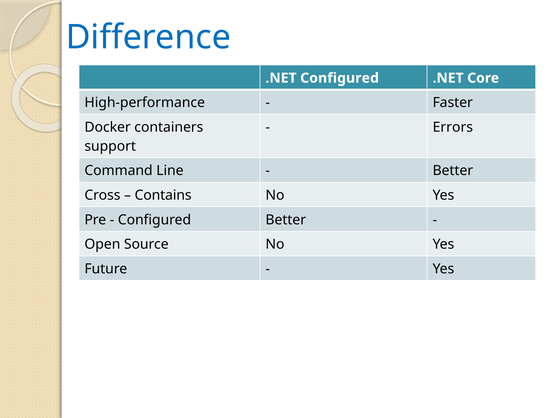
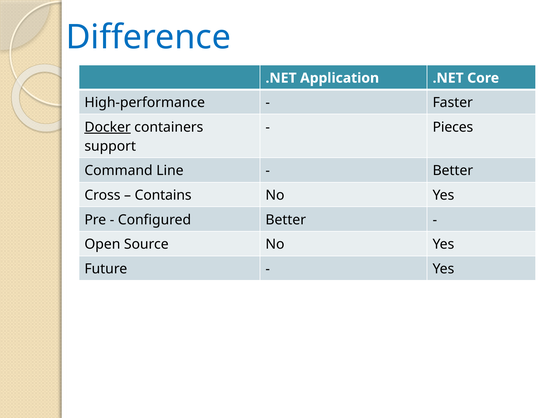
.NET Configured: Configured -> Application (340, 78)
Docker underline: none -> present (108, 127)
Errors: Errors -> Pieces (453, 127)
